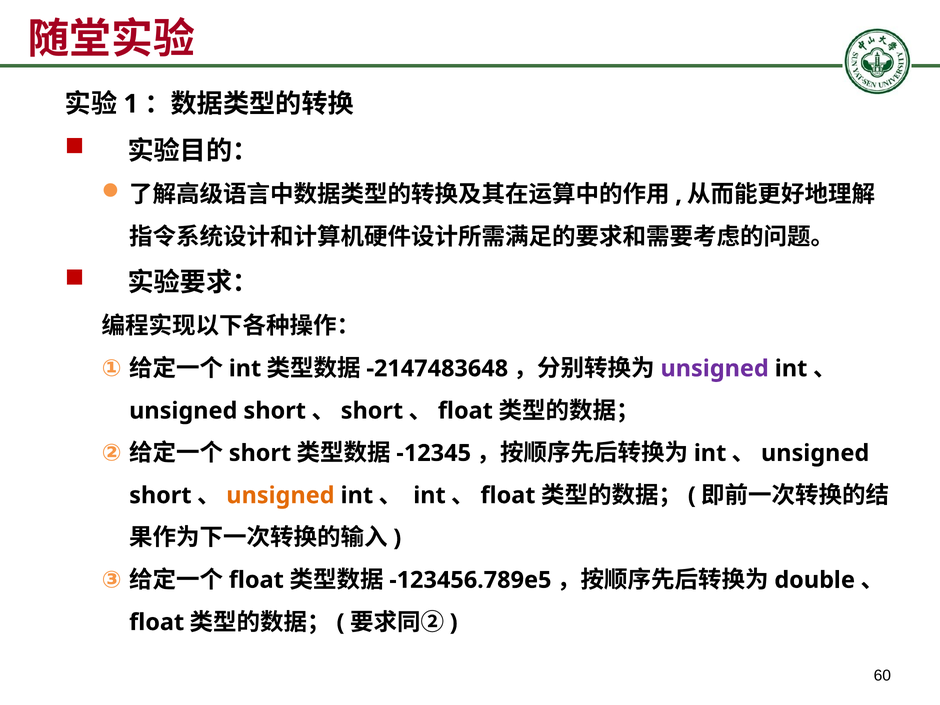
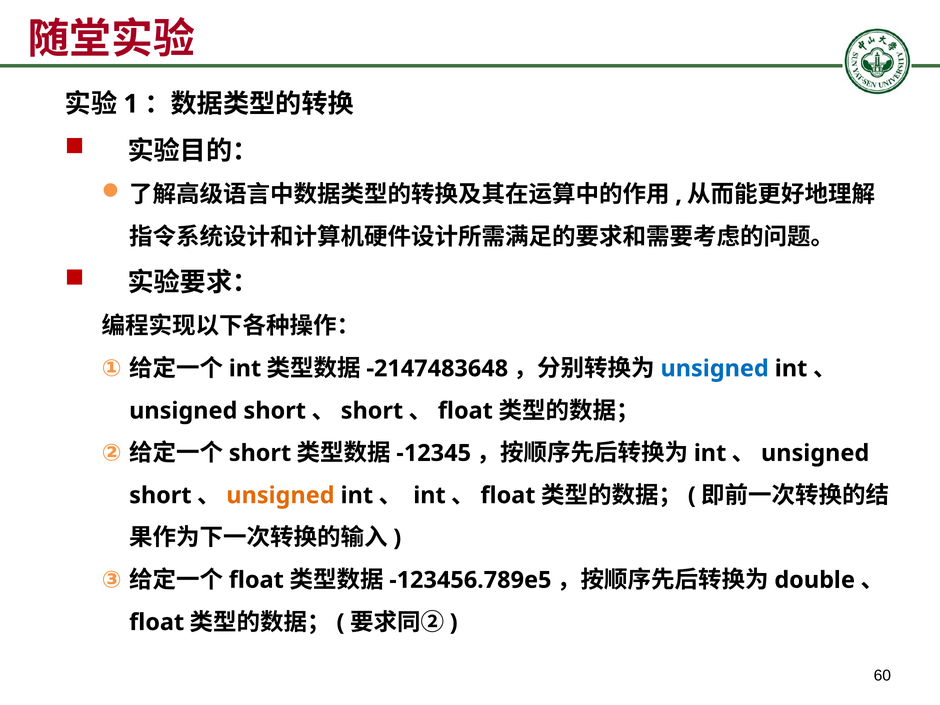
unsigned colour: purple -> blue (715, 369)
